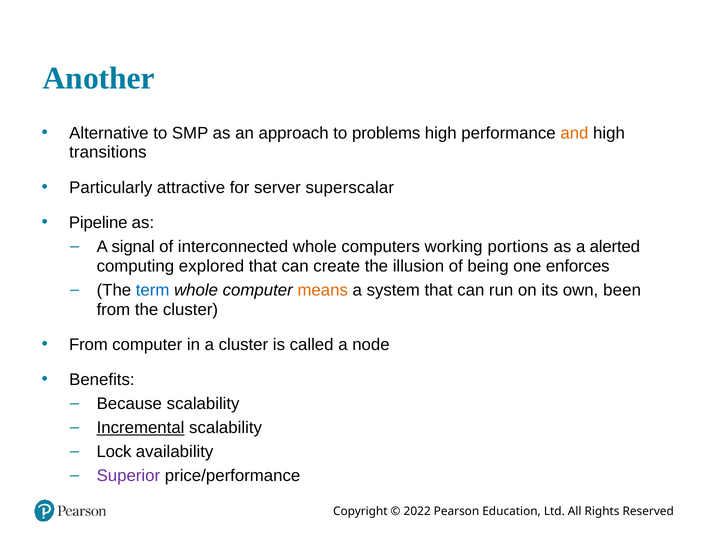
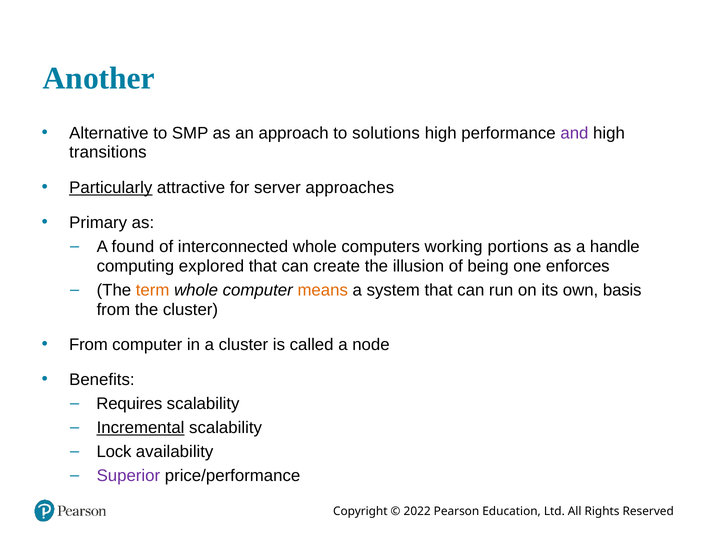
problems: problems -> solutions (386, 133)
and colour: orange -> purple (574, 133)
Particularly underline: none -> present (111, 188)
superscalar: superscalar -> approaches (350, 188)
Pipeline: Pipeline -> Primary (98, 223)
signal: signal -> found (133, 247)
alerted: alerted -> handle (615, 247)
term colour: blue -> orange (153, 290)
been: been -> basis (622, 290)
Because: Because -> Requires (129, 404)
